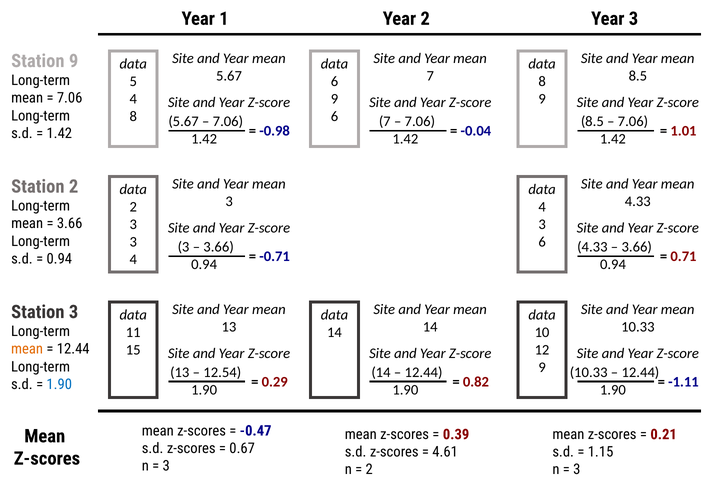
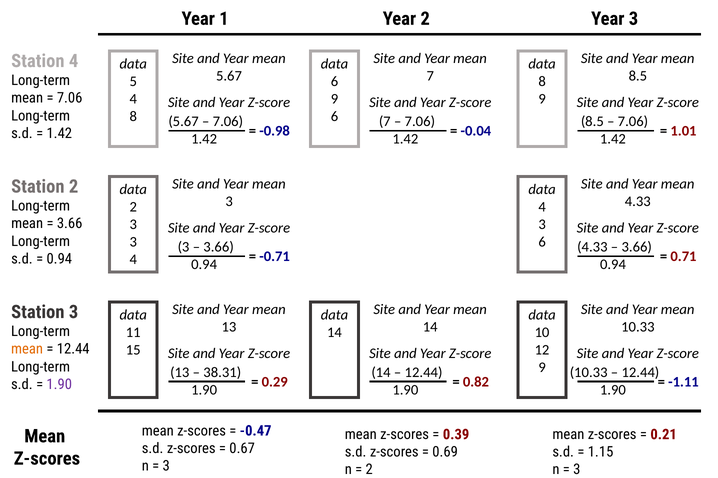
Station 9: 9 -> 4 (74, 61)
12.54: 12.54 -> 38.31 (222, 373)
1.90 colour: blue -> purple (59, 385)
4.61: 4.61 -> 0.69 (445, 453)
